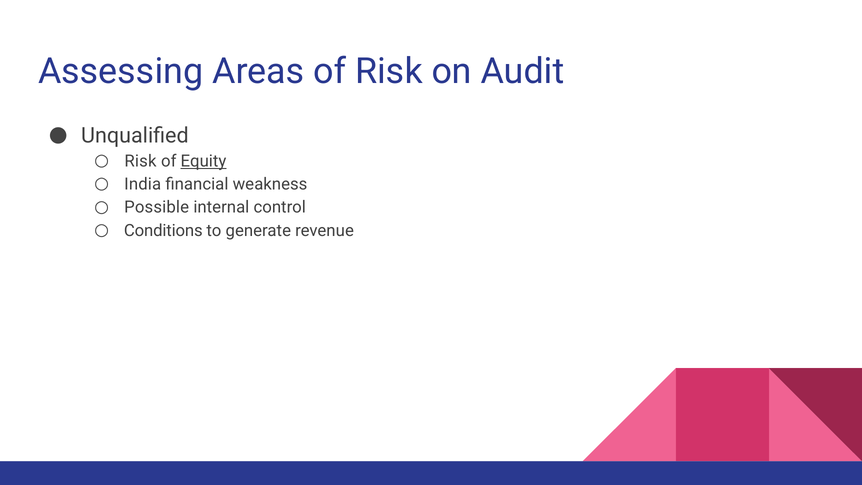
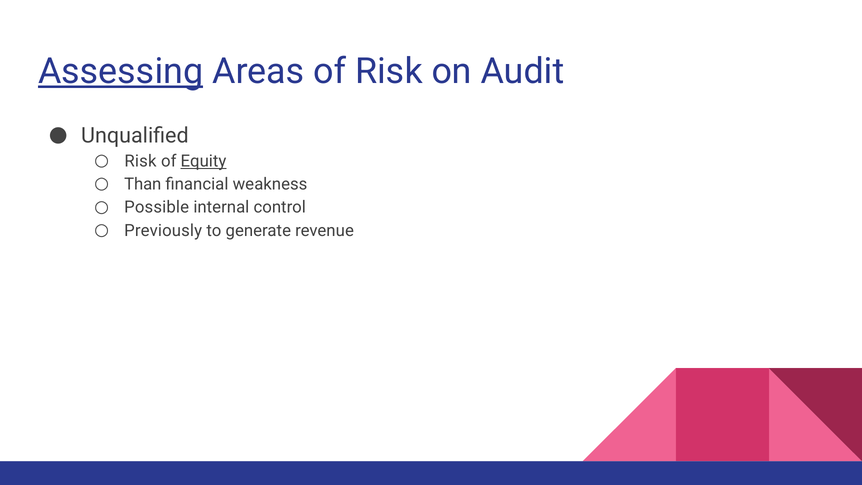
Assessing underline: none -> present (121, 71)
India: India -> Than (143, 184)
Conditions: Conditions -> Previously (163, 231)
